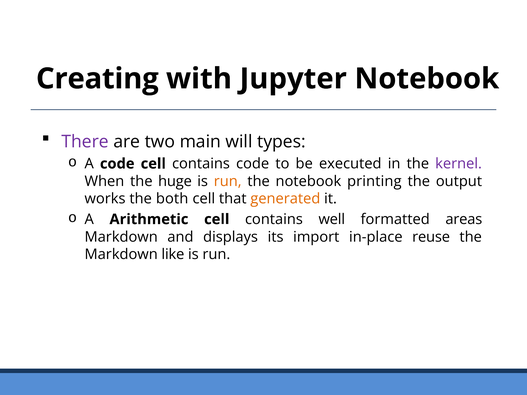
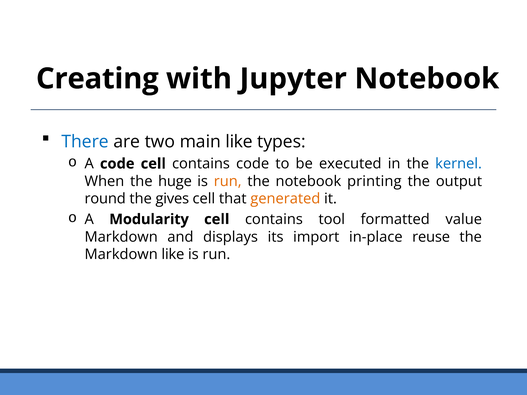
There colour: purple -> blue (85, 142)
main will: will -> like (239, 142)
kernel colour: purple -> blue (459, 164)
works: works -> round (105, 199)
both: both -> gives (172, 199)
Arithmetic: Arithmetic -> Modularity (149, 219)
well: well -> tool (332, 219)
areas: areas -> value (464, 219)
